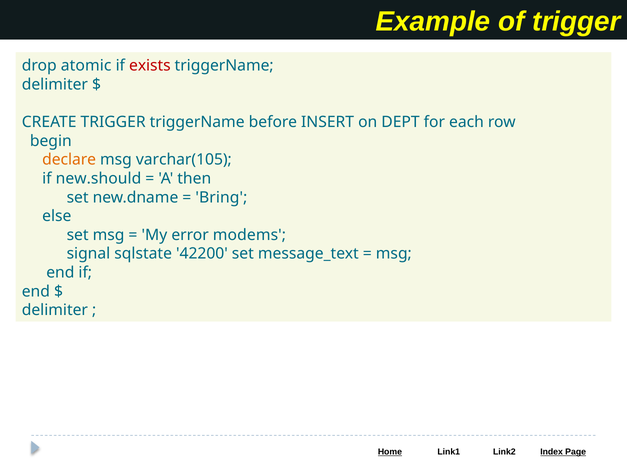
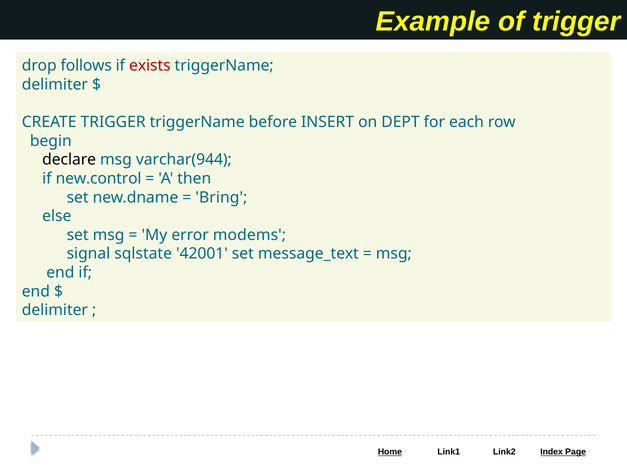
atomic: atomic -> follows (86, 66)
declare colour: orange -> black (69, 160)
varchar(105: varchar(105 -> varchar(944 (184, 160)
new.should: new.should -> new.control (99, 179)
42200: 42200 -> 42001 (202, 254)
